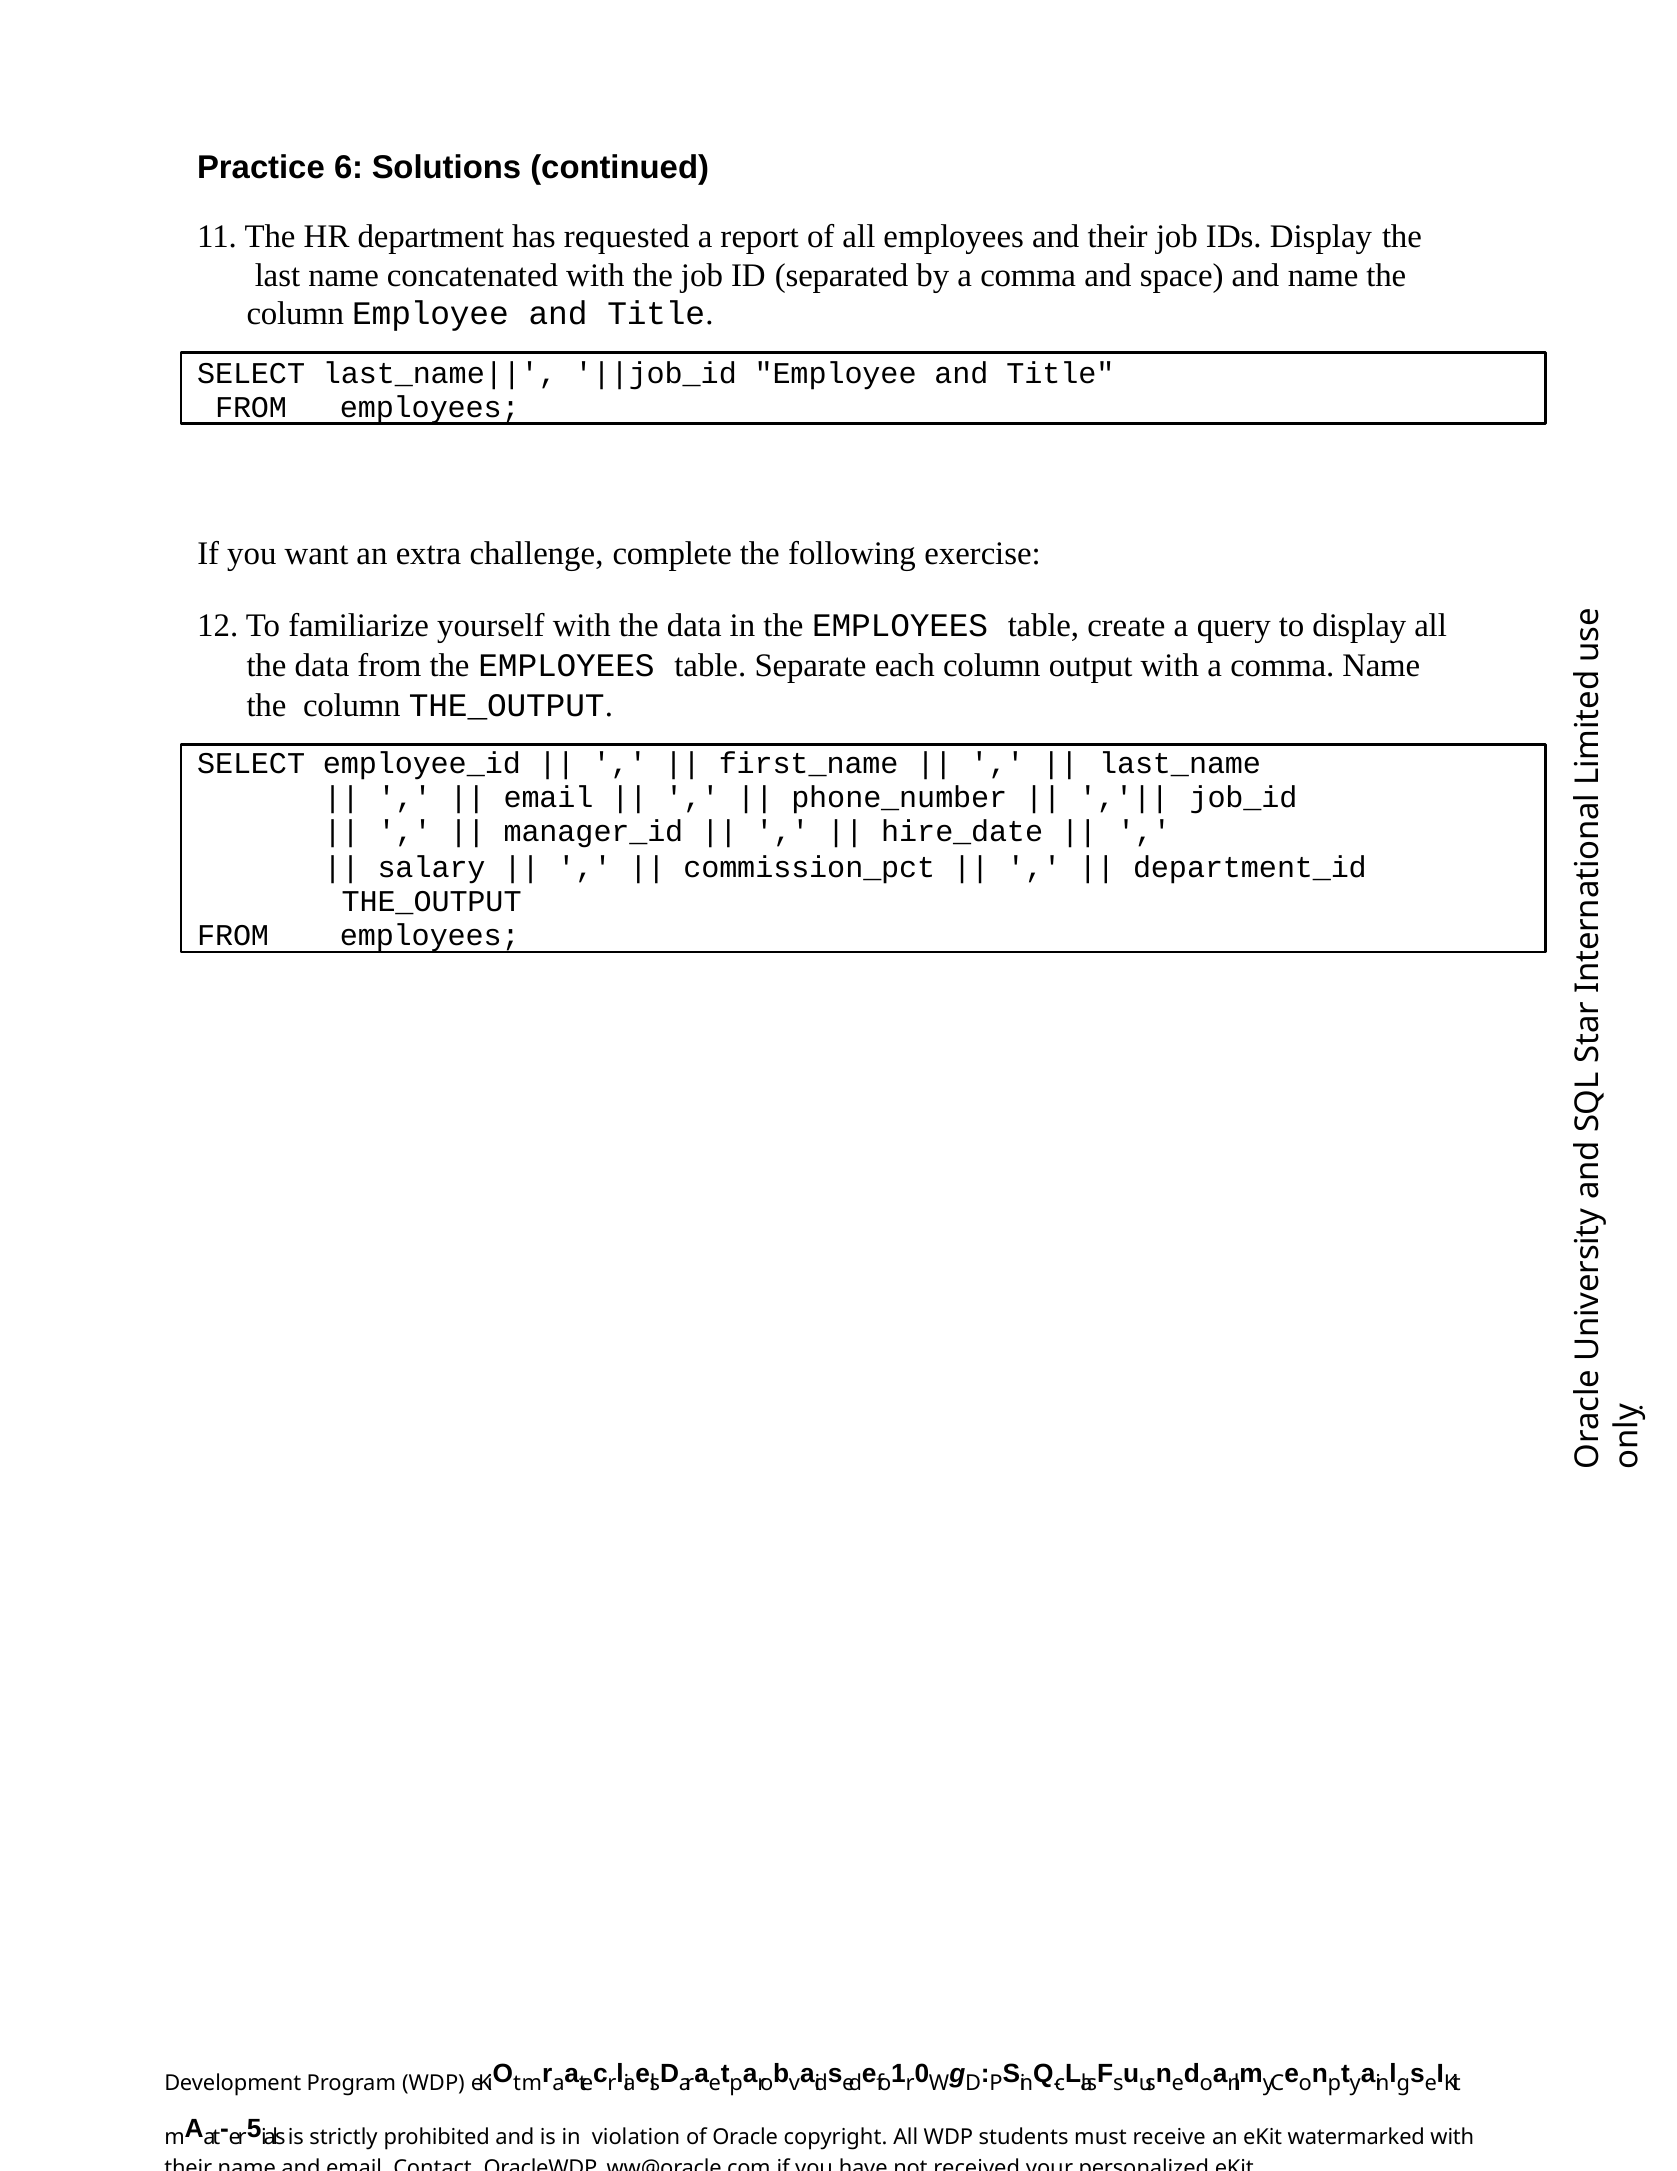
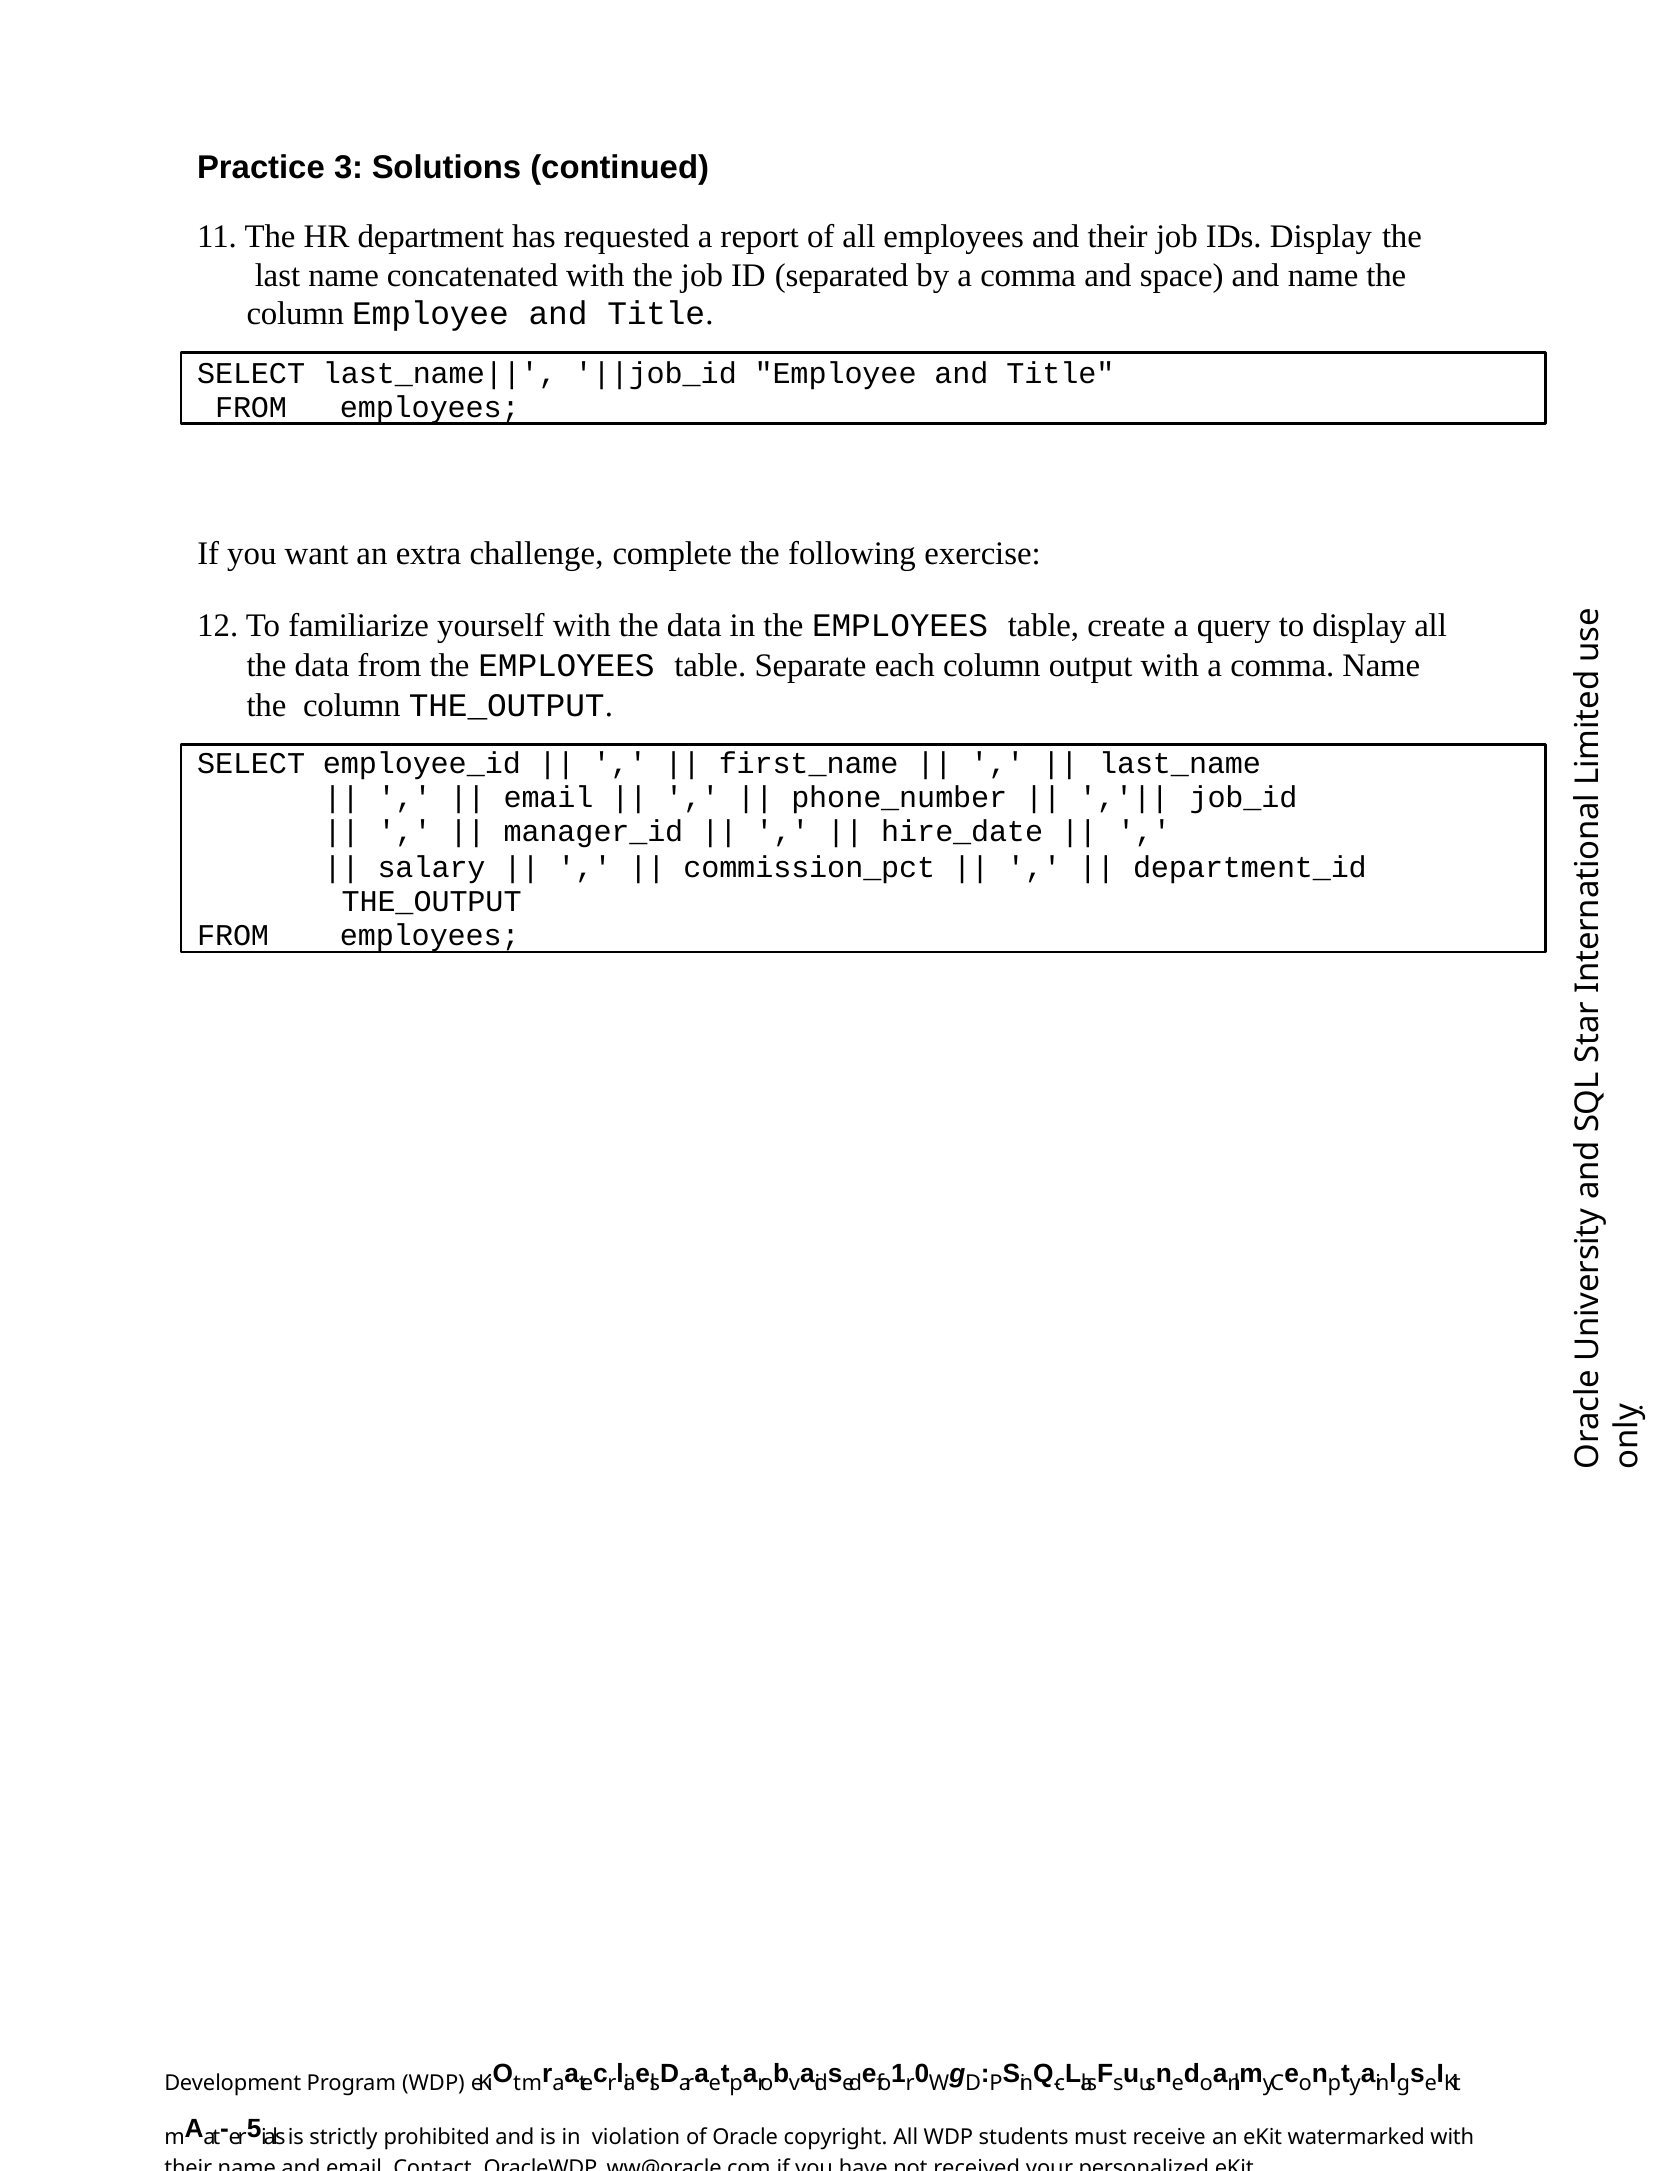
6: 6 -> 3 (349, 168)
